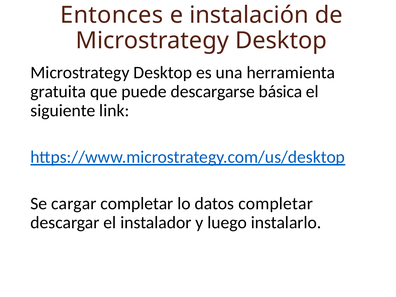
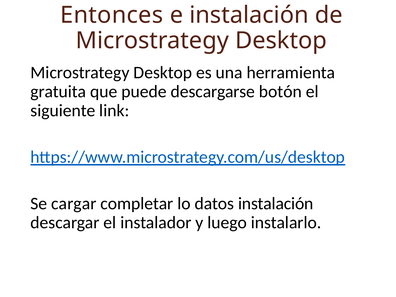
básica: básica -> botón (280, 92)
datos completar: completar -> instalación (276, 204)
